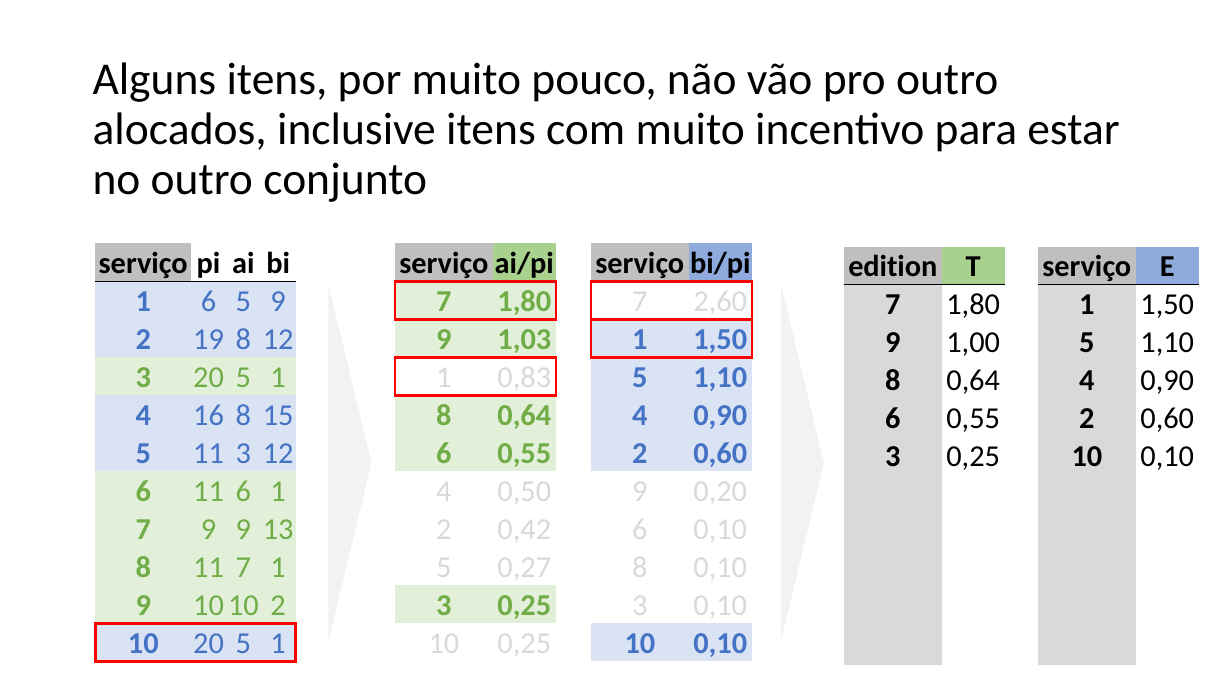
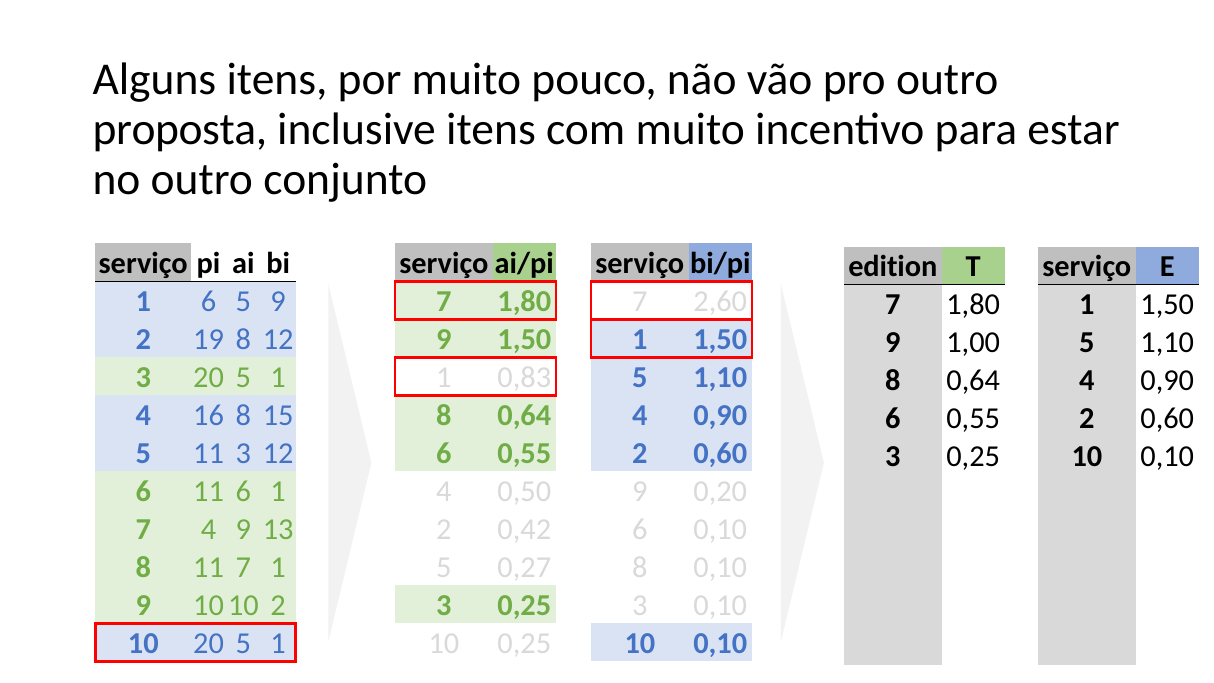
alocados: alocados -> proposta (180, 129)
9 1,03: 1,03 -> 1,50 (524, 339)
7 9: 9 -> 4 (209, 529)
